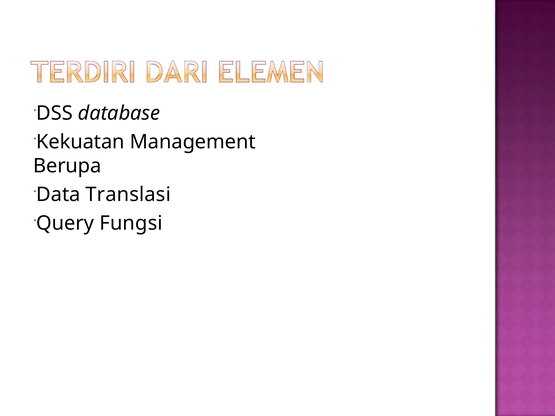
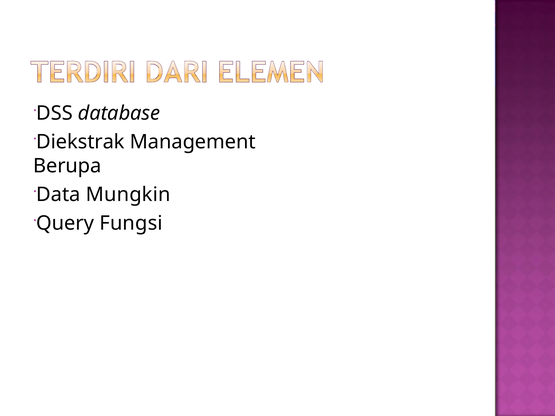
Kekuatan: Kekuatan -> Diekstrak (80, 142)
Translasi: Translasi -> Mungkin (128, 195)
